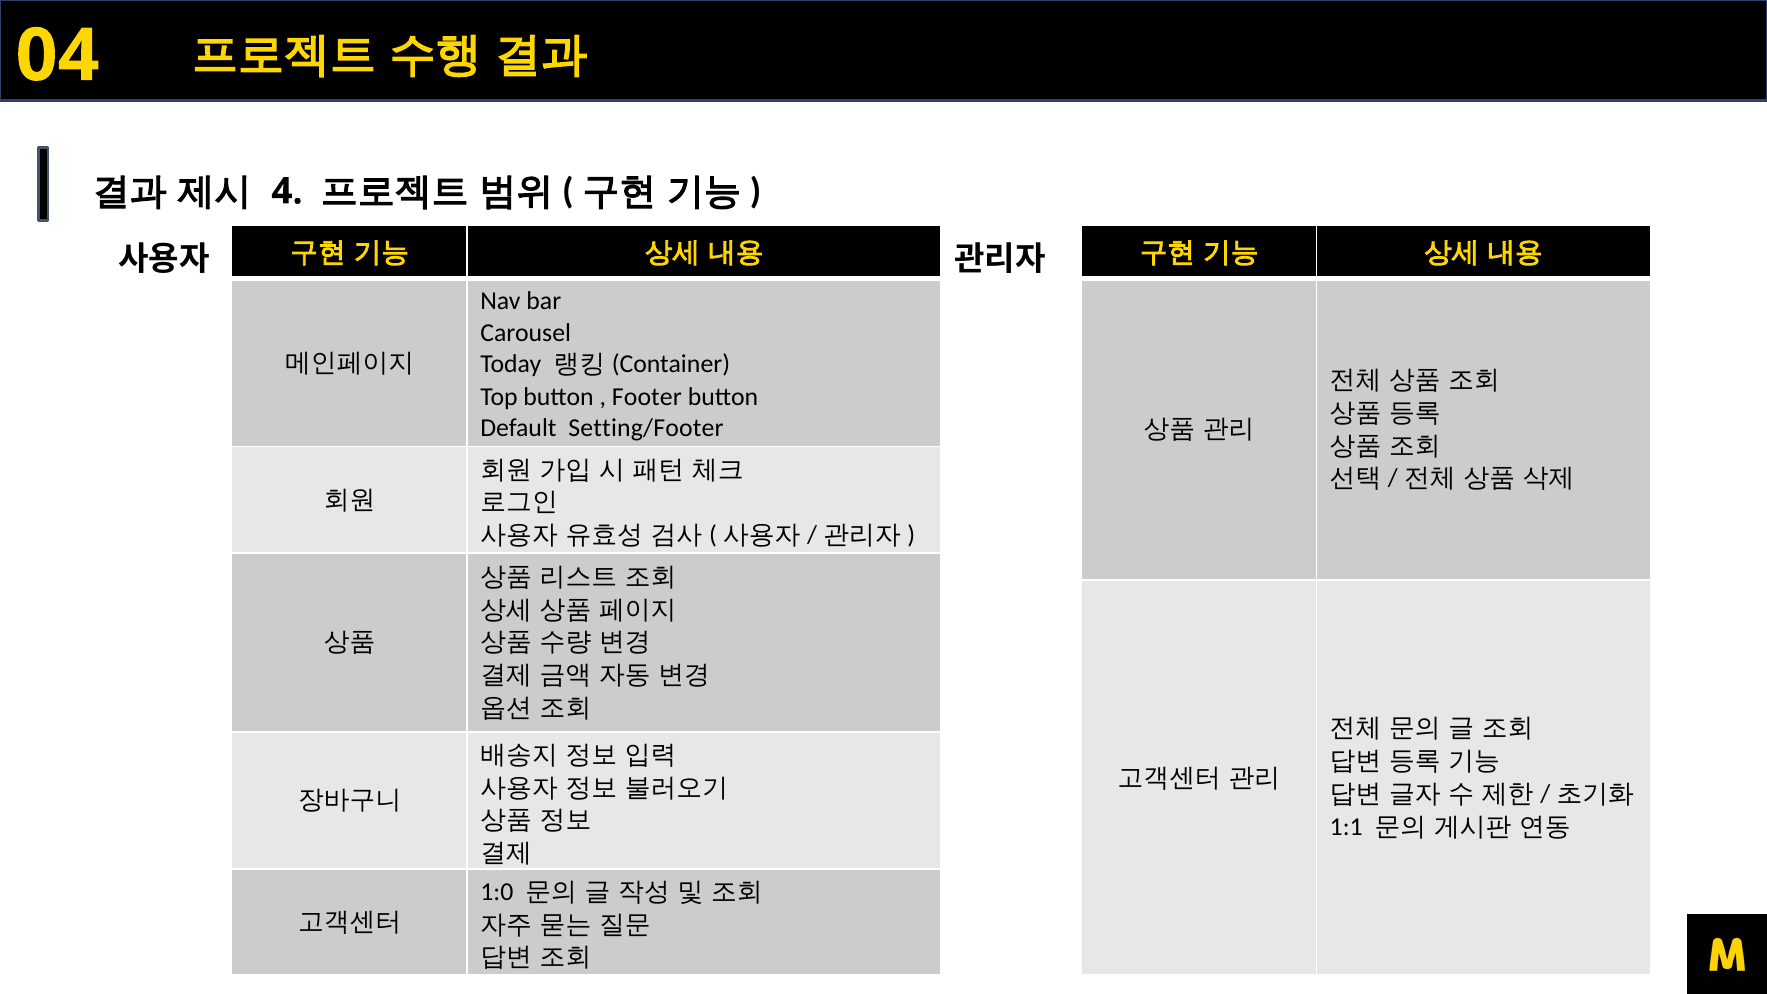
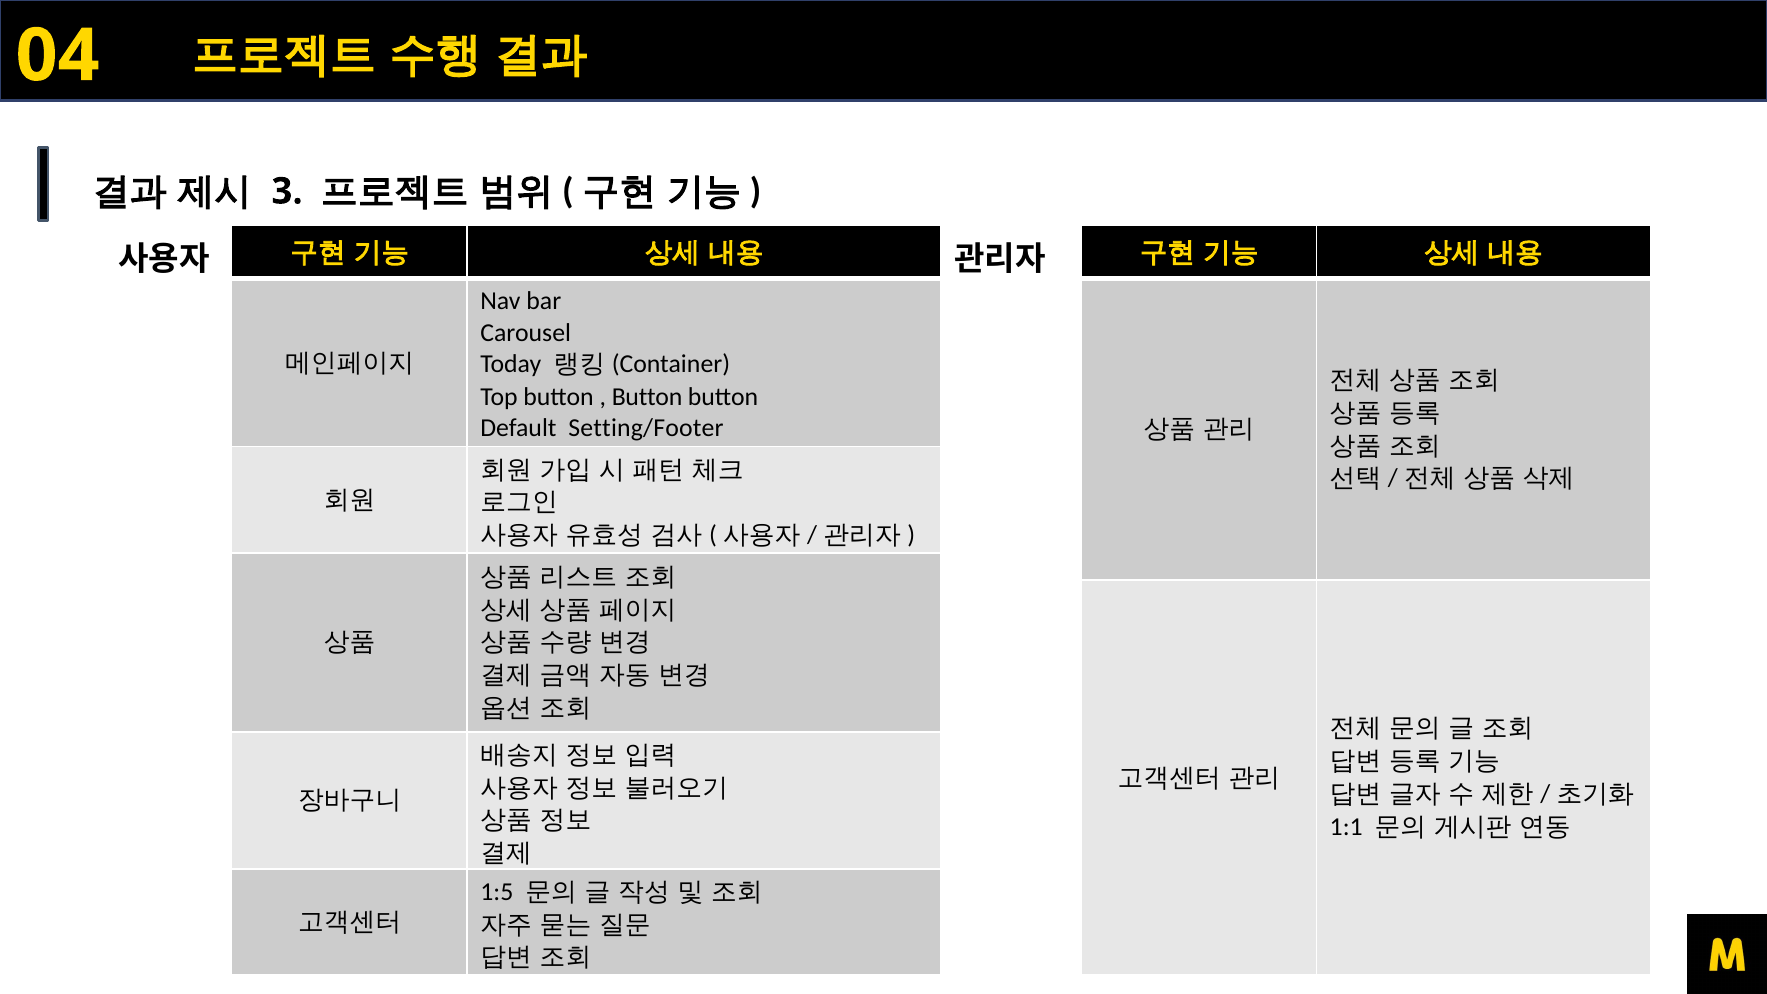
4: 4 -> 3 (287, 191)
Footer: Footer -> Button (647, 397)
1:0: 1:0 -> 1:5 (497, 892)
